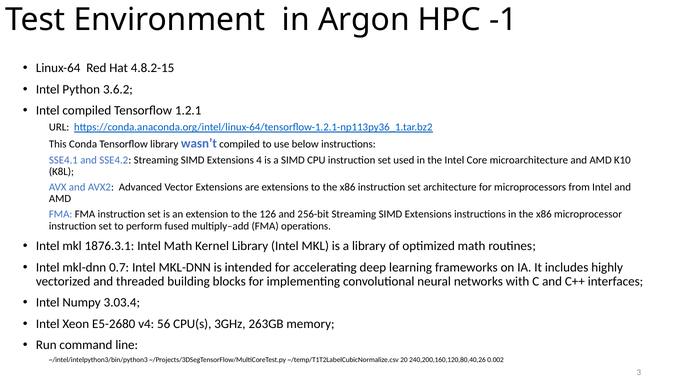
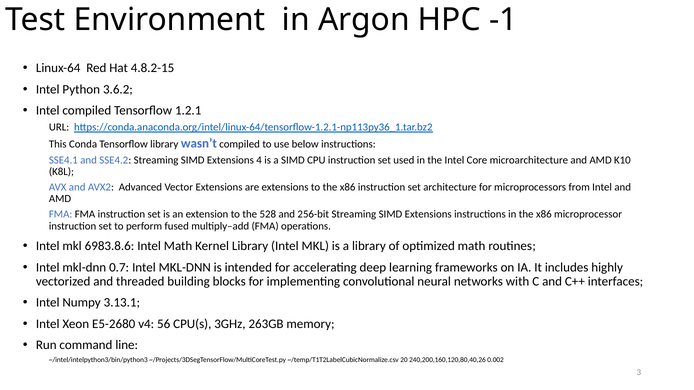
126: 126 -> 528 (268, 214)
1876.3.1: 1876.3.1 -> 6983.8.6 (109, 246)
3.03.4: 3.03.4 -> 3.13.1 (122, 303)
